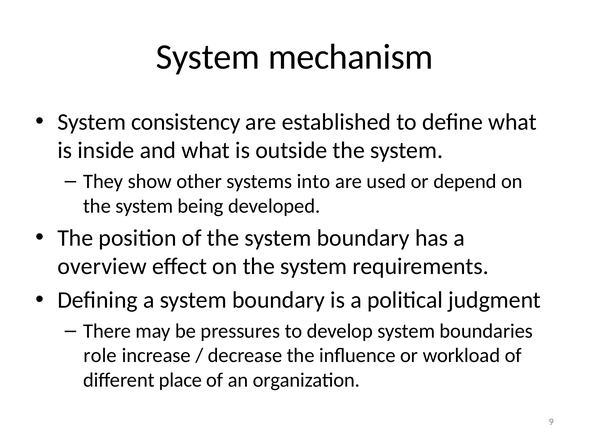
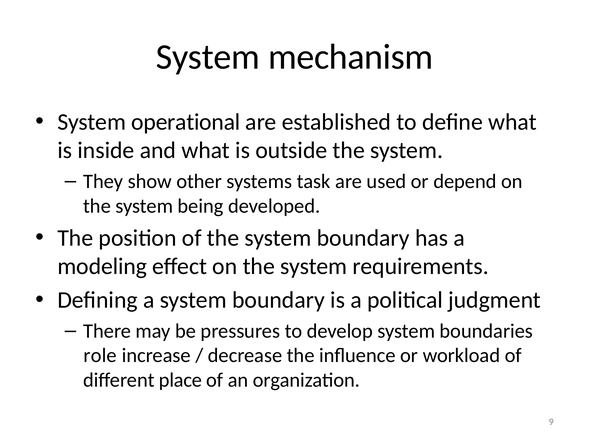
consistency: consistency -> operational (186, 122)
into: into -> task (314, 181)
overview: overview -> modeling (102, 266)
